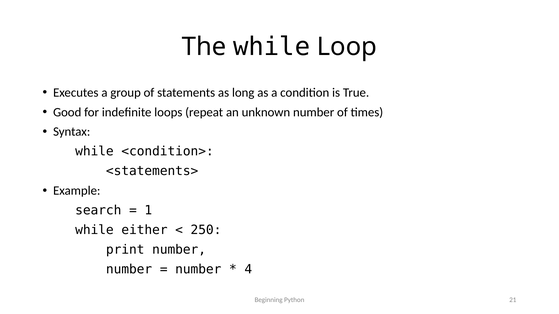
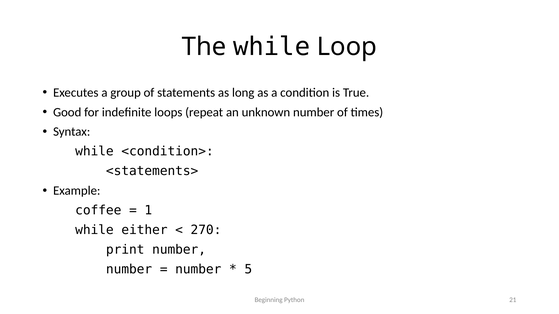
search: search -> coffee (98, 211)
250: 250 -> 270 (206, 230)
4: 4 -> 5 (248, 270)
